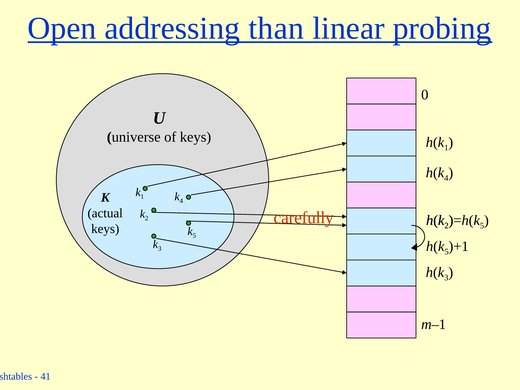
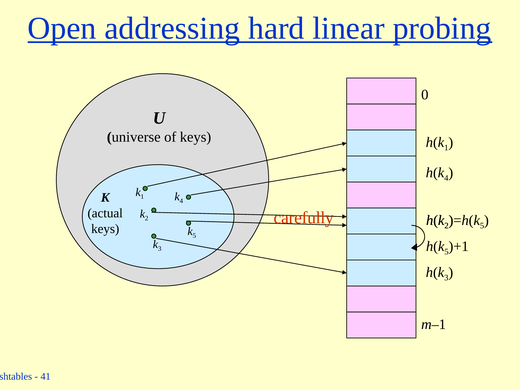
than: than -> hard (276, 28)
